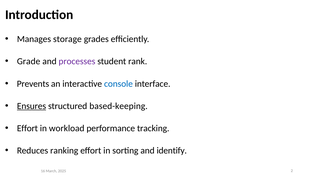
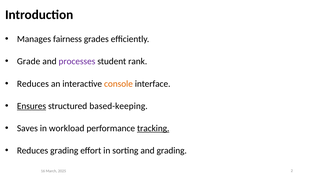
storage: storage -> fairness (67, 39)
Prevents: Prevents -> Reduces (33, 83)
console colour: blue -> orange (118, 83)
Effort: Effort -> Saves (27, 128)
tracking underline: none -> present (153, 128)
Reduces ranking: ranking -> grading (64, 150)
and identify: identify -> grading (172, 150)
